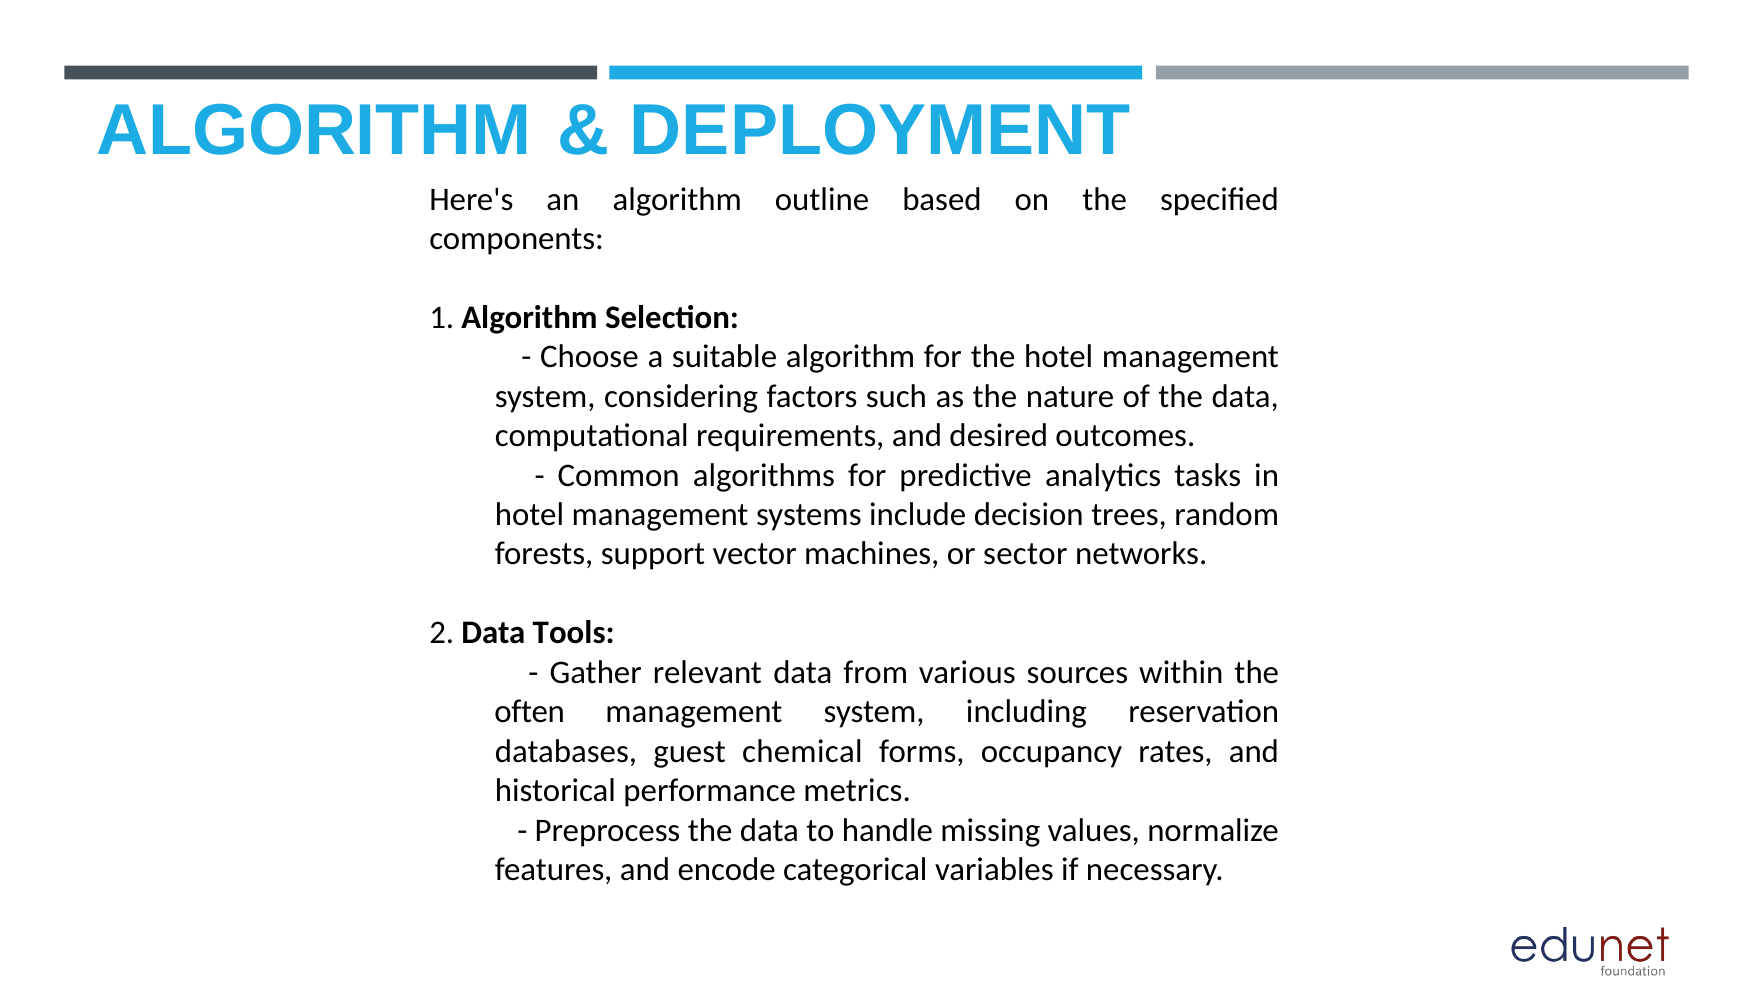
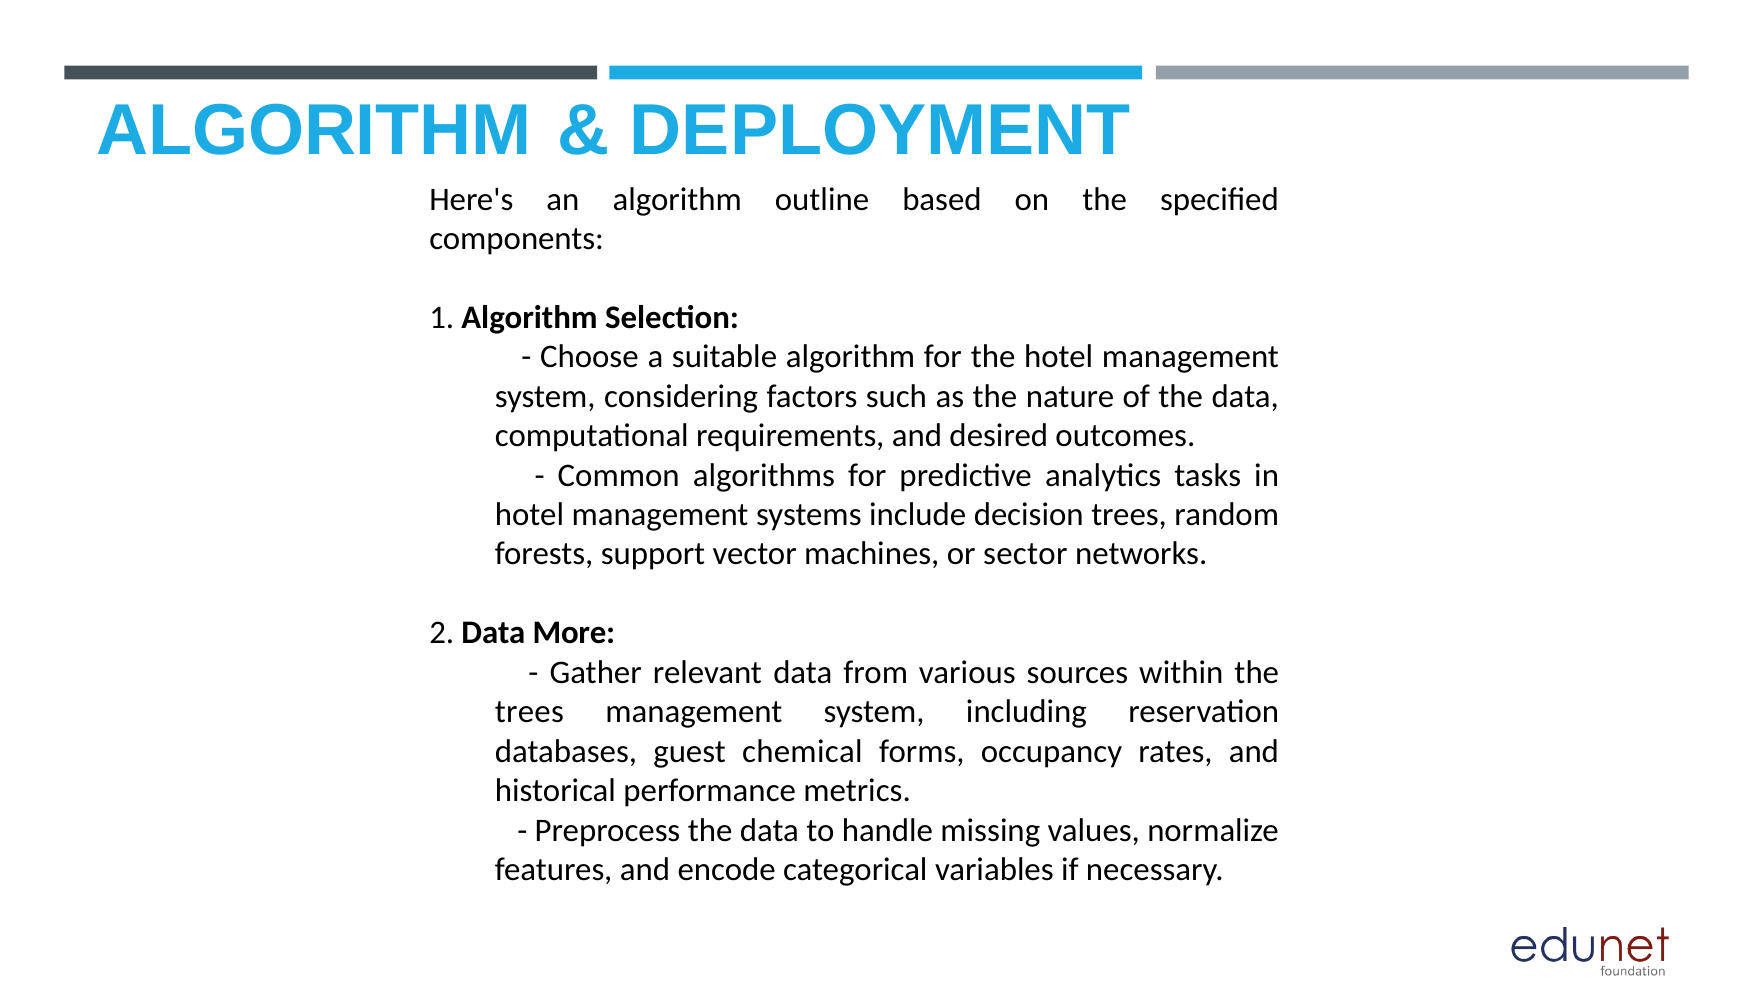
Tools: Tools -> More (574, 633)
often: often -> trees (529, 712)
